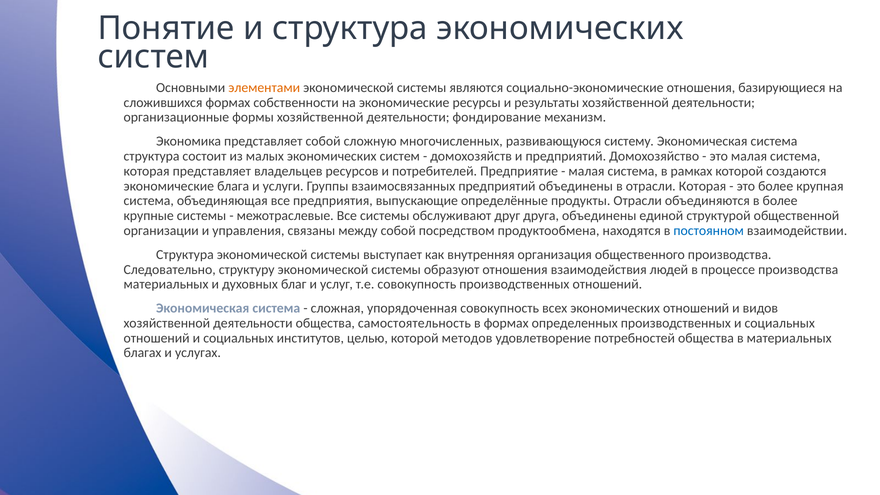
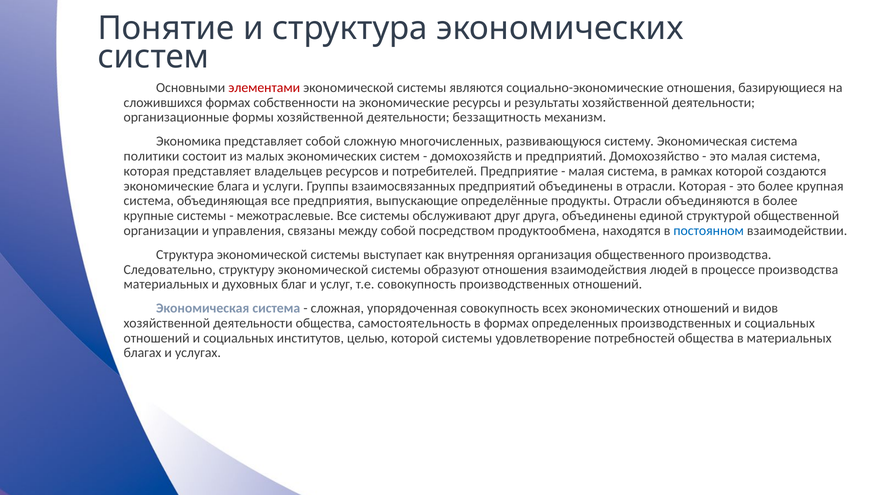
элементами colour: orange -> red (264, 88)
фондирование: фондирование -> беззащитность (497, 117)
структура: структура -> политики (151, 156)
которой методов: методов -> системы (467, 338)
